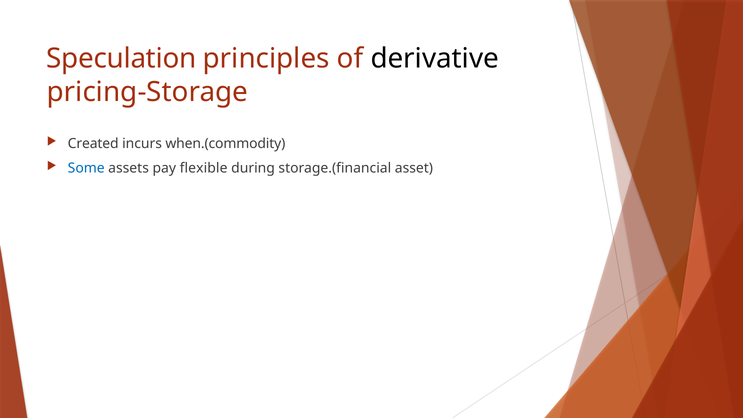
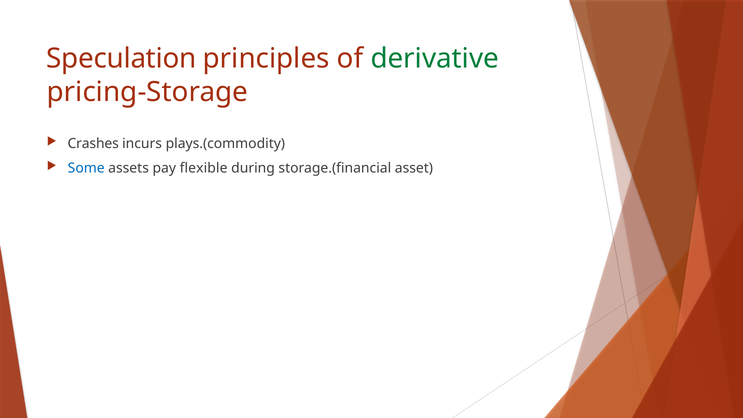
derivative colour: black -> green (435, 59)
Created: Created -> Crashes (93, 144)
when.(commodity: when.(commodity -> plays.(commodity (225, 144)
